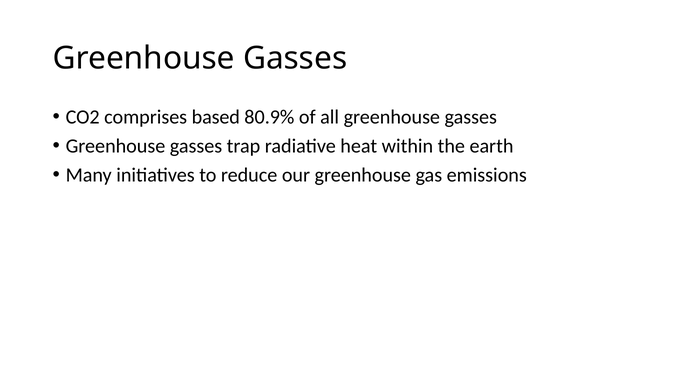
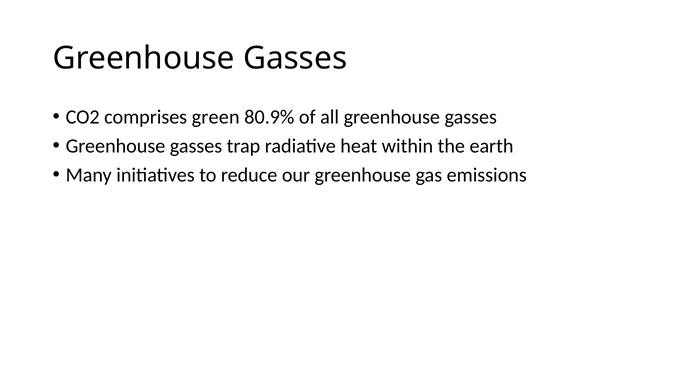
based: based -> green (216, 117)
